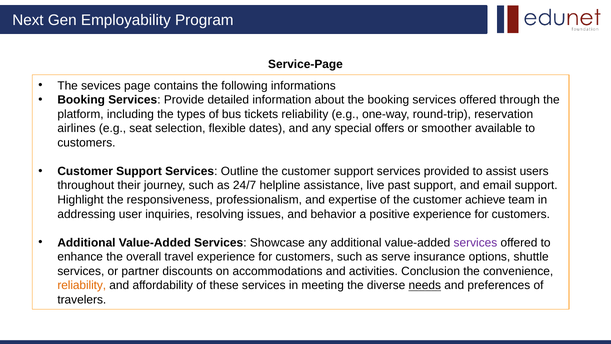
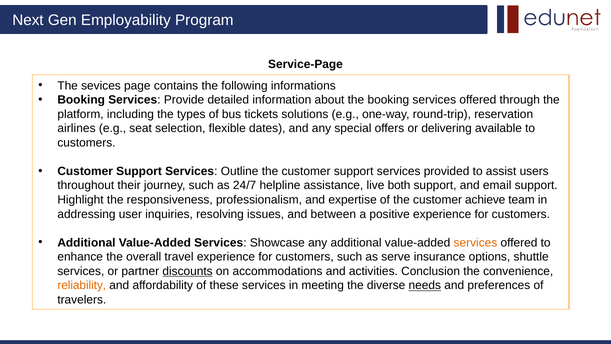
tickets reliability: reliability -> solutions (305, 114)
smoother: smoother -> delivering (447, 128)
past: past -> both (399, 185)
behavior: behavior -> between (333, 214)
services colour: purple -> orange (475, 242)
discounts underline: none -> present (188, 271)
